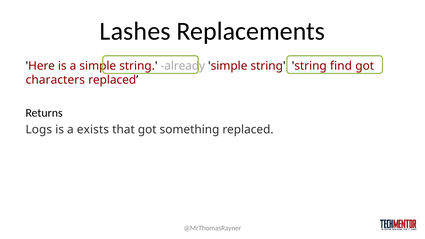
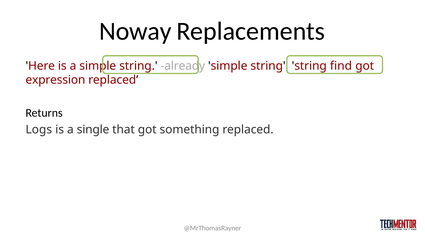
Lashes: Lashes -> Noway (135, 31)
characters: characters -> expression (55, 80)
exists: exists -> single (93, 130)
